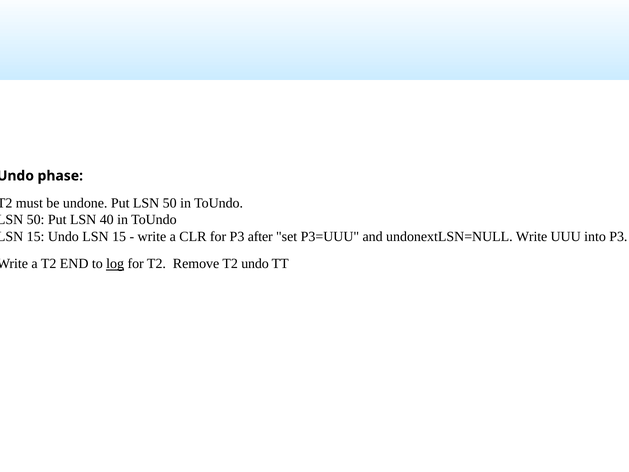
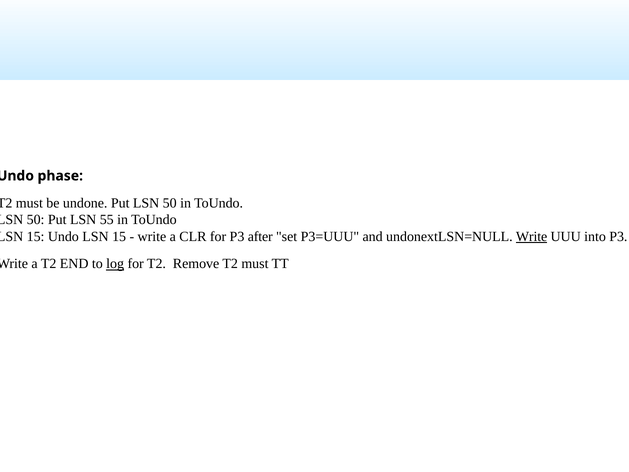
40: 40 -> 55 (107, 220)
Write underline: none -> present (532, 236)
Remove T2 undo: undo -> must (255, 264)
